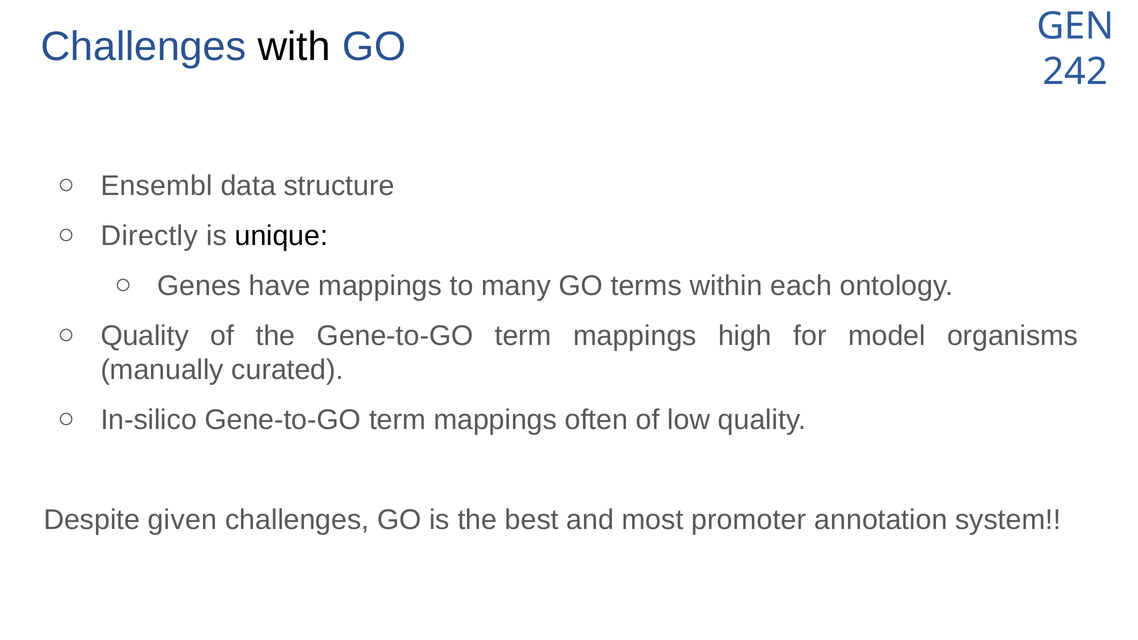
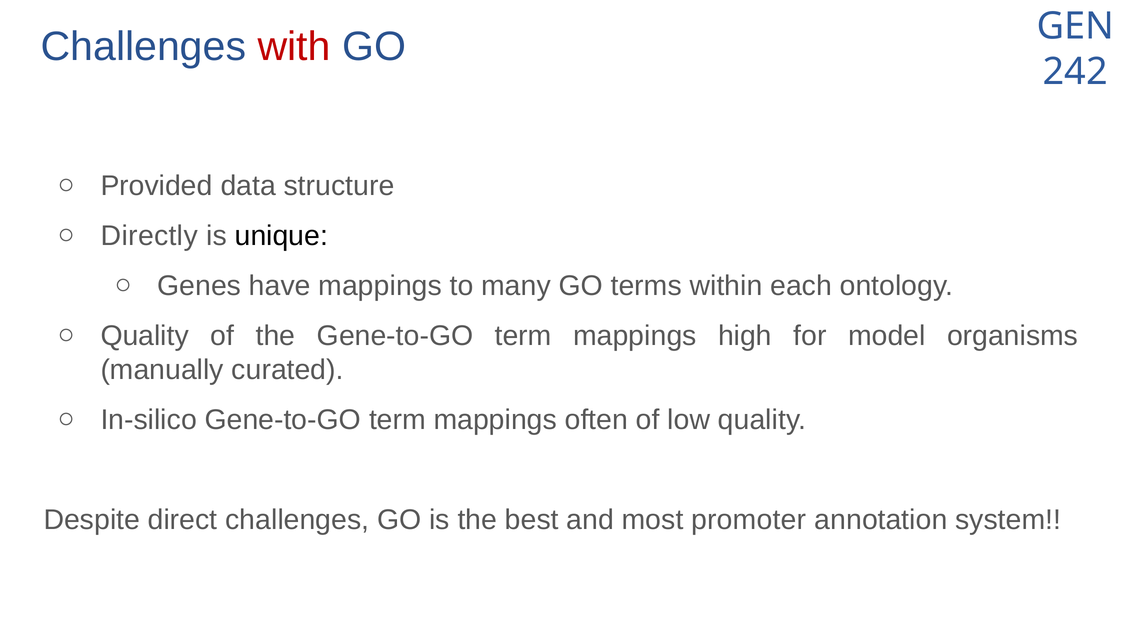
with colour: black -> red (294, 47)
Ensembl: Ensembl -> Provided (157, 186)
given: given -> direct (183, 520)
